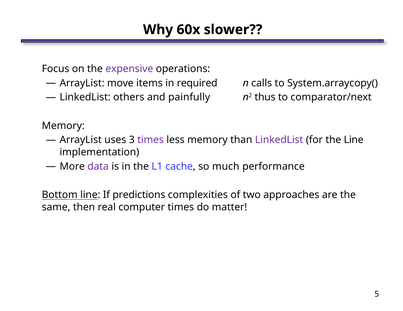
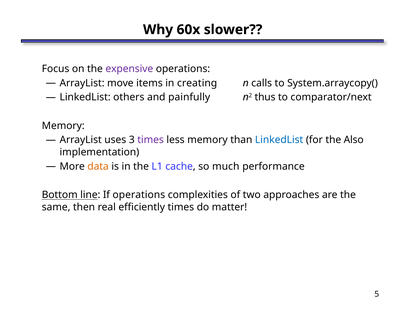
required: required -> creating (197, 83)
LinkedList colour: purple -> blue (279, 140)
the Line: Line -> Also (354, 140)
data colour: purple -> orange (98, 167)
If predictions: predictions -> operations (139, 195)
computer: computer -> efficiently (142, 207)
